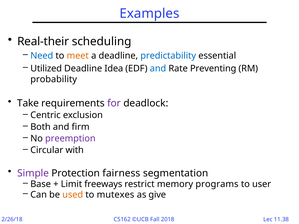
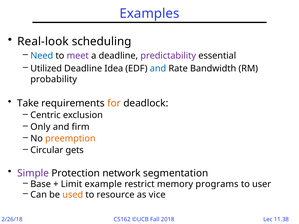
Real-their: Real-their -> Real-look (43, 42)
meet colour: orange -> purple (78, 56)
predictability colour: blue -> purple (168, 56)
Preventing: Preventing -> Bandwidth (213, 68)
for colour: purple -> orange (114, 103)
Both: Both -> Only (40, 127)
preemption colour: purple -> orange (70, 139)
with: with -> gets (75, 150)
fairness: fairness -> network (122, 173)
freeways: freeways -> example (103, 184)
mutexes: mutexes -> resource (116, 195)
give: give -> vice (157, 195)
